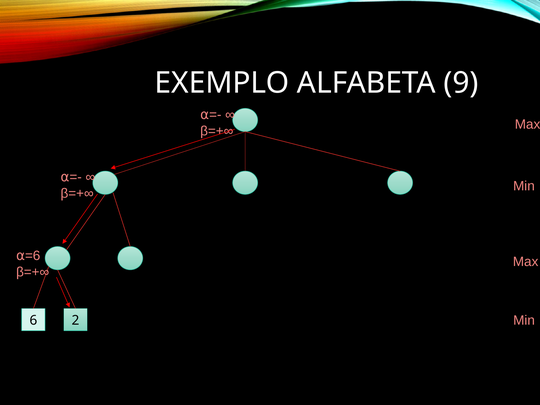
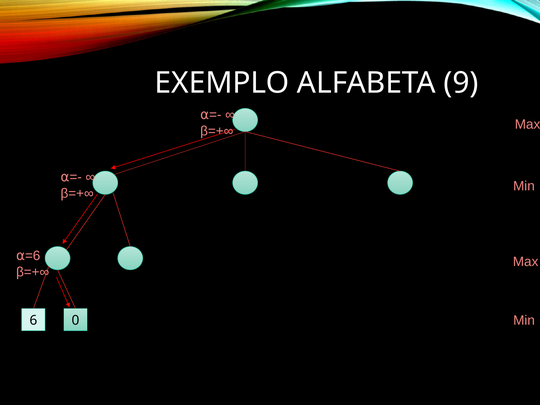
2: 2 -> 0 (76, 321)
